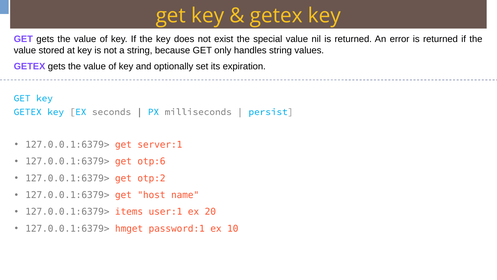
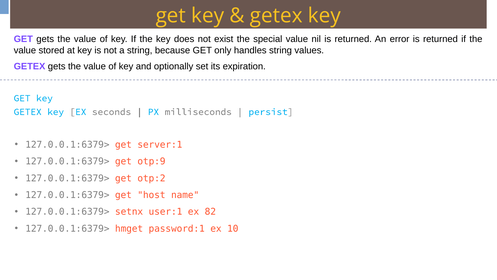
otp:6: otp:6 -> otp:9 (151, 161)
items: items -> setnx (129, 212)
20: 20 -> 82 (210, 212)
